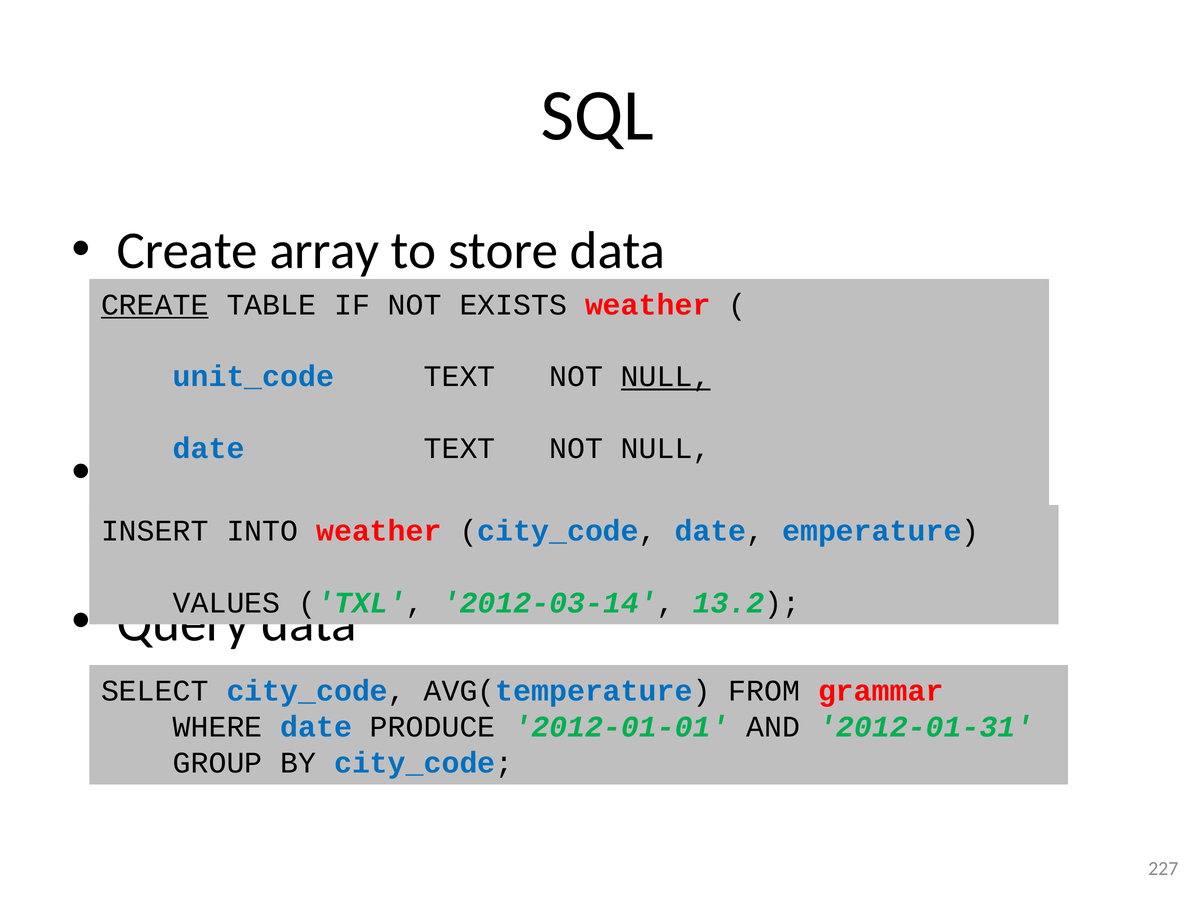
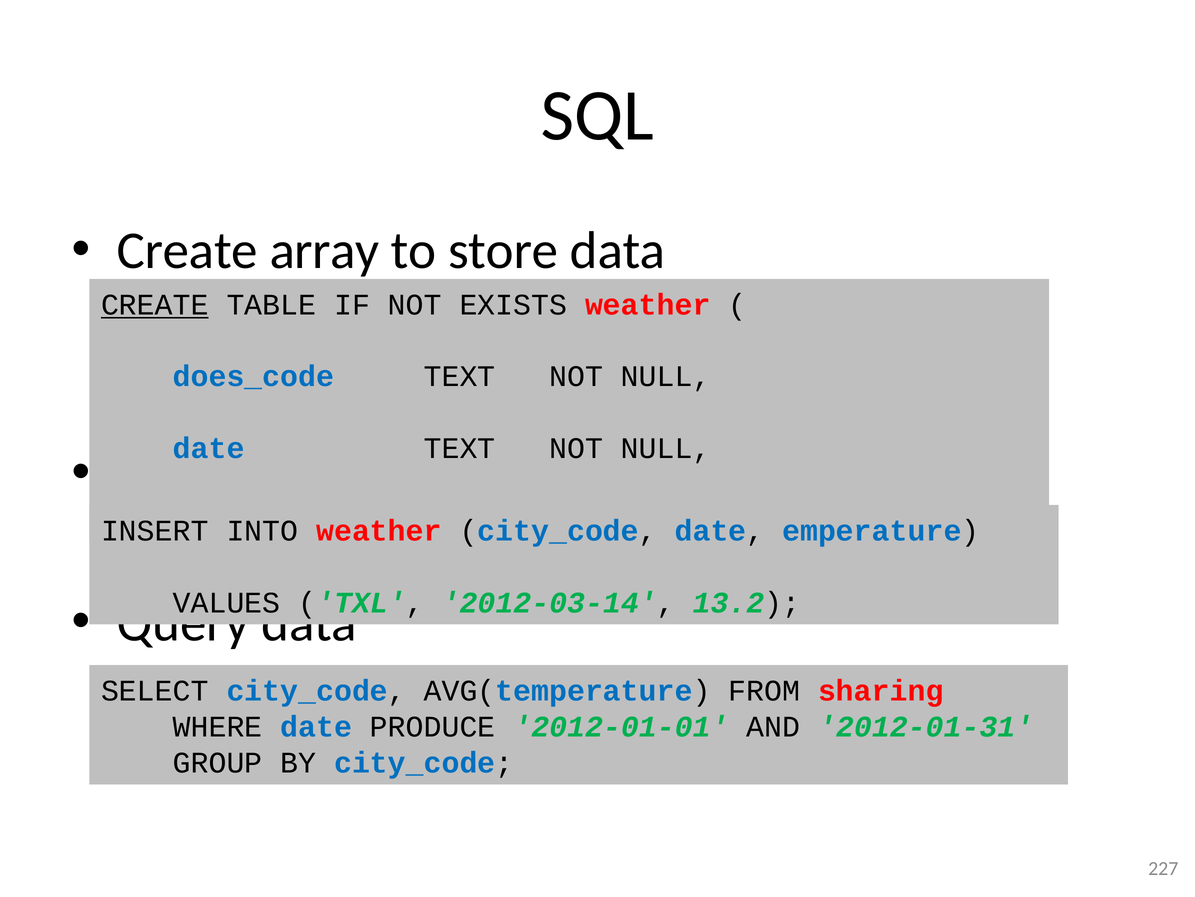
unit_code: unit_code -> does_code (253, 376)
NULL underline: present -> none (666, 376)
grammar: grammar -> sharing (881, 690)
